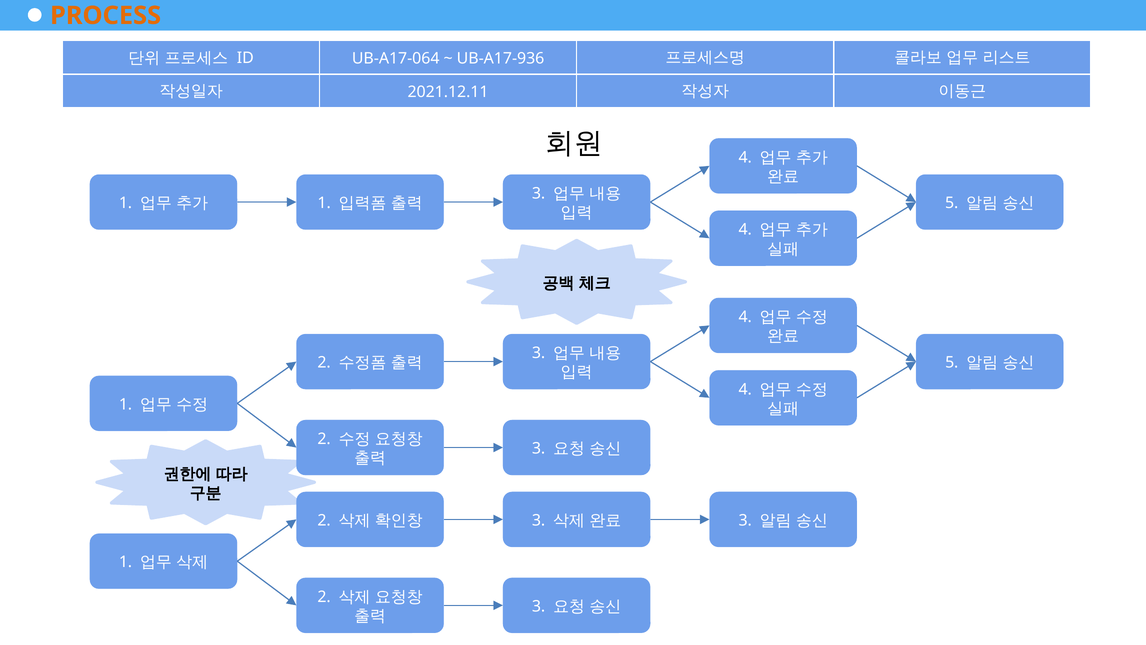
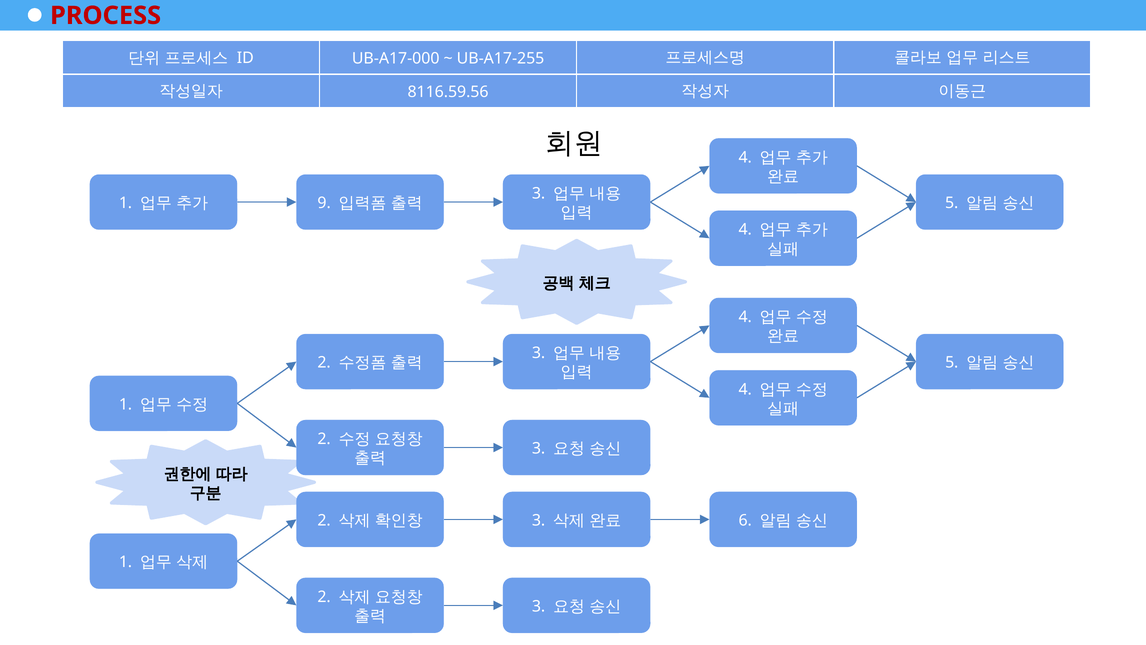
PROCESS colour: orange -> red (106, 16)
UB-A17-064: UB-A17-064 -> UB-A17-000 (396, 58)
UB-A17-936: UB-A17-936 -> UB-A17-255 (501, 58)
2021.12.11: 2021.12.11 -> 8116.59.56 (448, 92)
1: 1 -> 9 (324, 203)
3: 3 -> 6 (745, 520)
